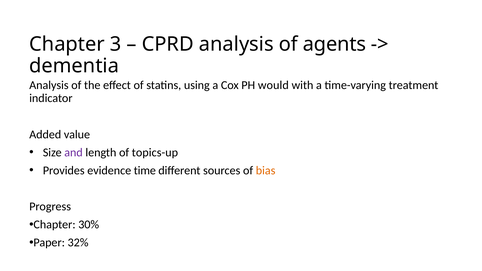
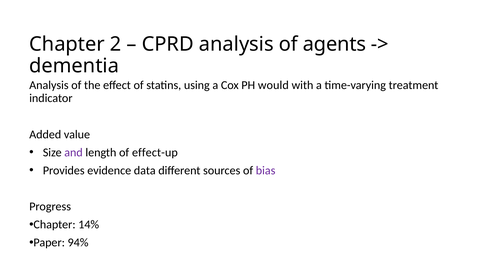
3: 3 -> 2 (116, 44)
topics-up: topics-up -> effect-up (155, 152)
time: time -> data (145, 171)
bias colour: orange -> purple (266, 171)
30%: 30% -> 14% (89, 225)
32%: 32% -> 94% (78, 243)
